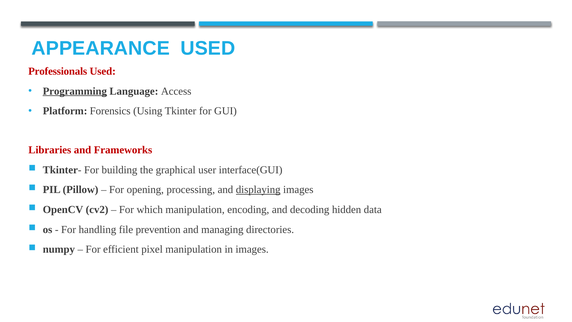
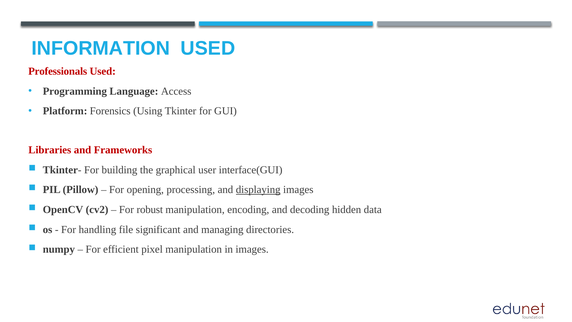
APPEARANCE: APPEARANCE -> INFORMATION (101, 48)
Programming underline: present -> none (75, 91)
which: which -> robust (150, 209)
prevention: prevention -> significant (158, 229)
